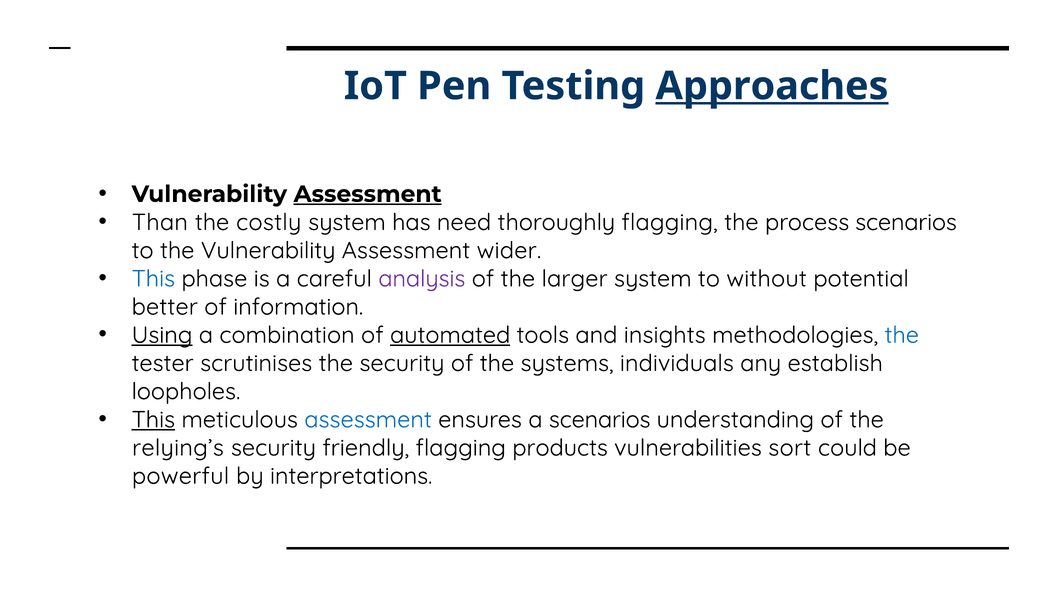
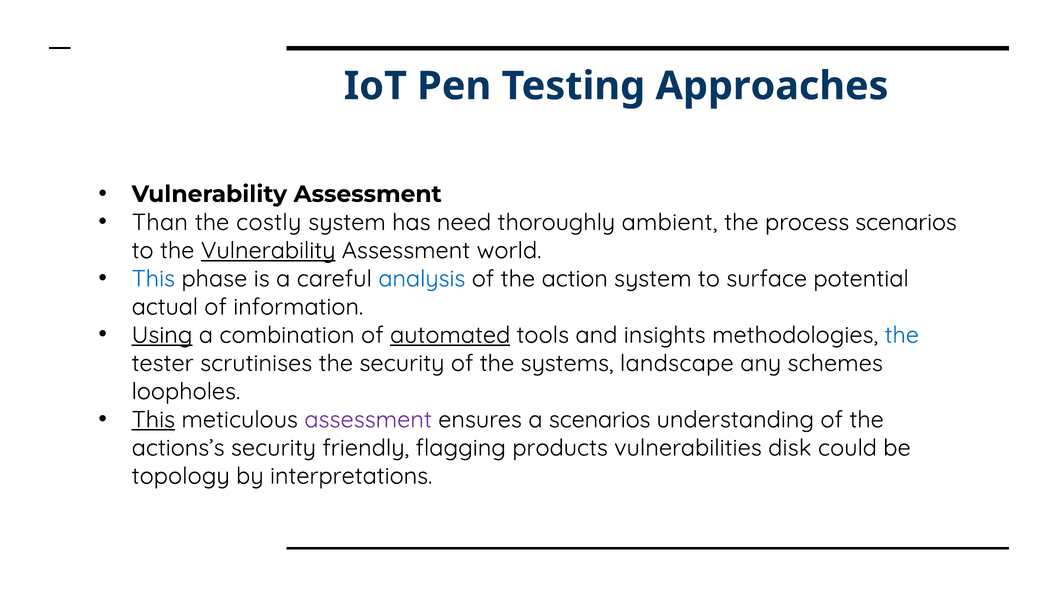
Approaches underline: present -> none (772, 86)
Assessment underline: present -> none (368, 194)
thoroughly flagging: flagging -> ambient (669, 222)
Vulnerability underline: none -> present (268, 251)
wider: wider -> world (509, 251)
analysis colour: purple -> blue (422, 279)
larger: larger -> action (575, 279)
without: without -> surface (767, 279)
better: better -> actual (165, 307)
individuals: individuals -> landscape (677, 363)
establish: establish -> schemes (835, 363)
assessment colour: blue -> purple (368, 420)
relying’s: relying’s -> actions’s (178, 448)
sort: sort -> disk (790, 448)
powerful: powerful -> topology (181, 476)
